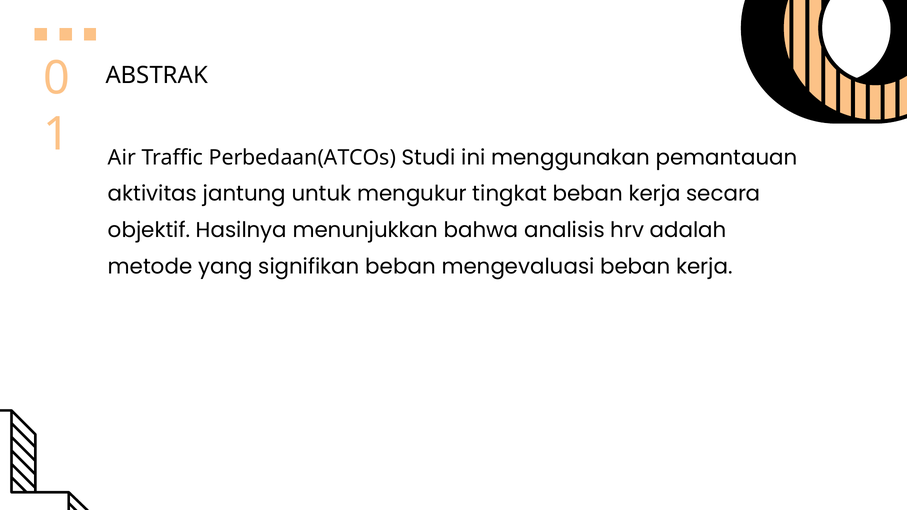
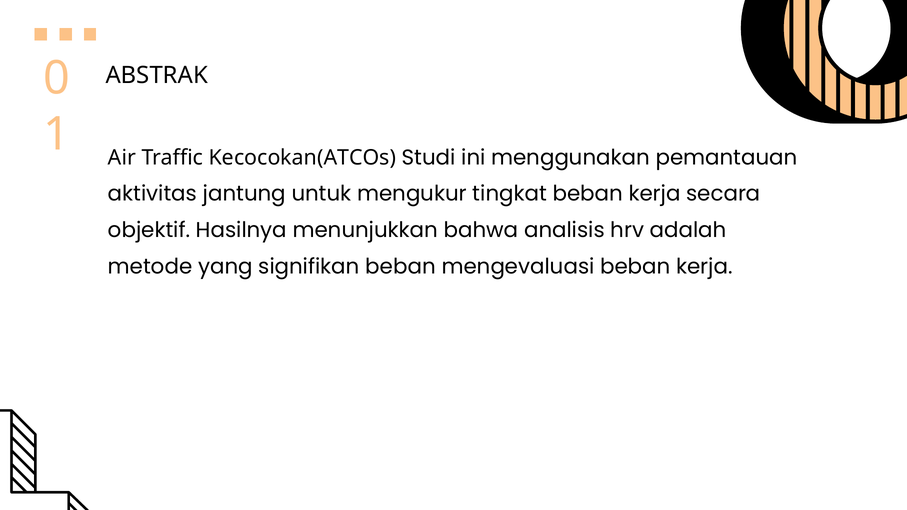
Perbedaan(ATCOs: Perbedaan(ATCOs -> Kecocokan(ATCOs (302, 158)
